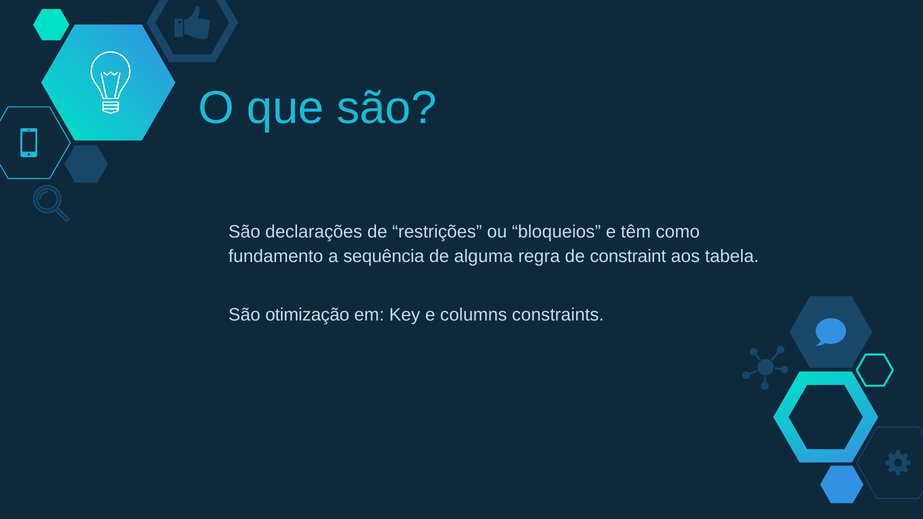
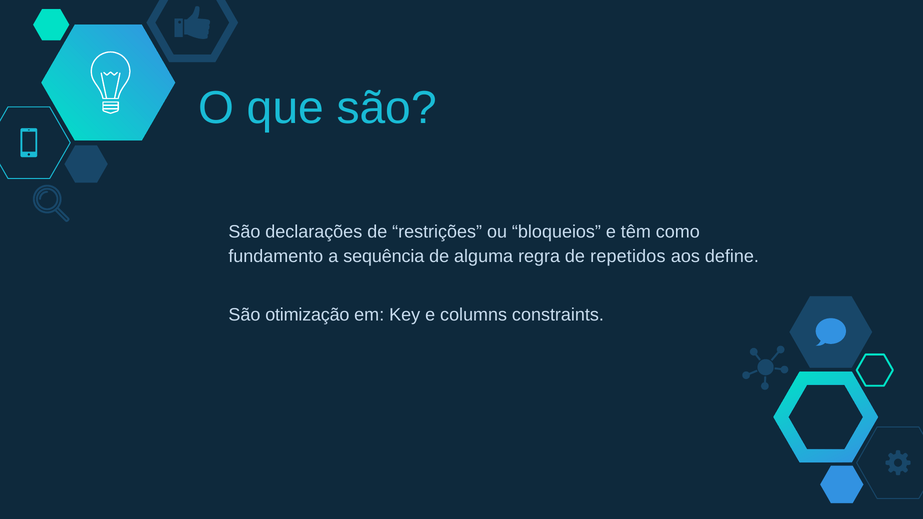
constraint: constraint -> repetidos (628, 257)
tabela: tabela -> define (732, 257)
